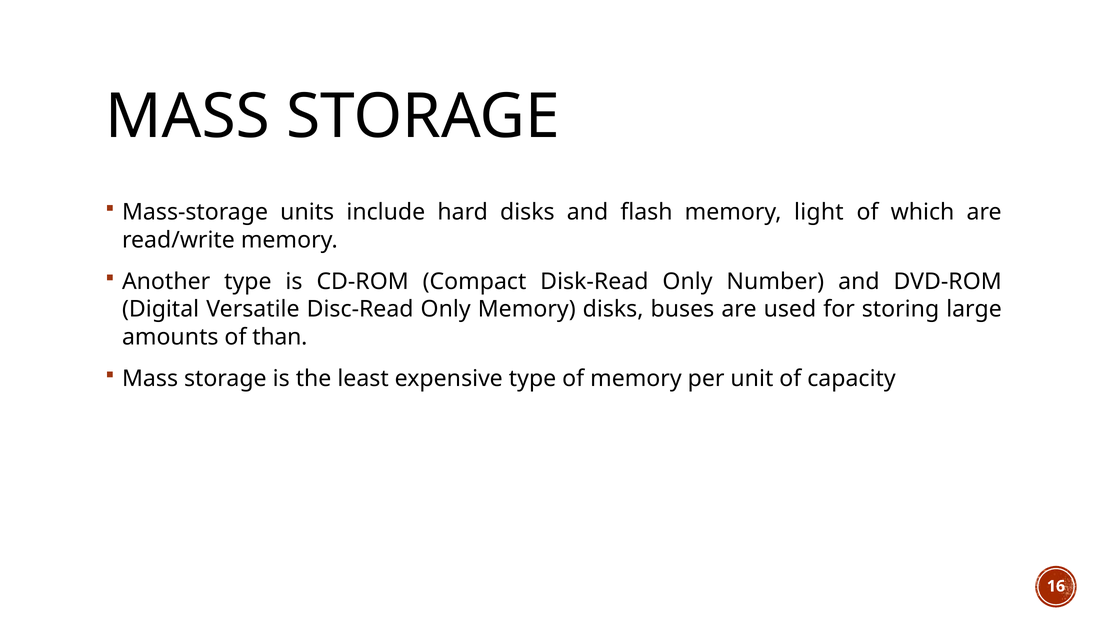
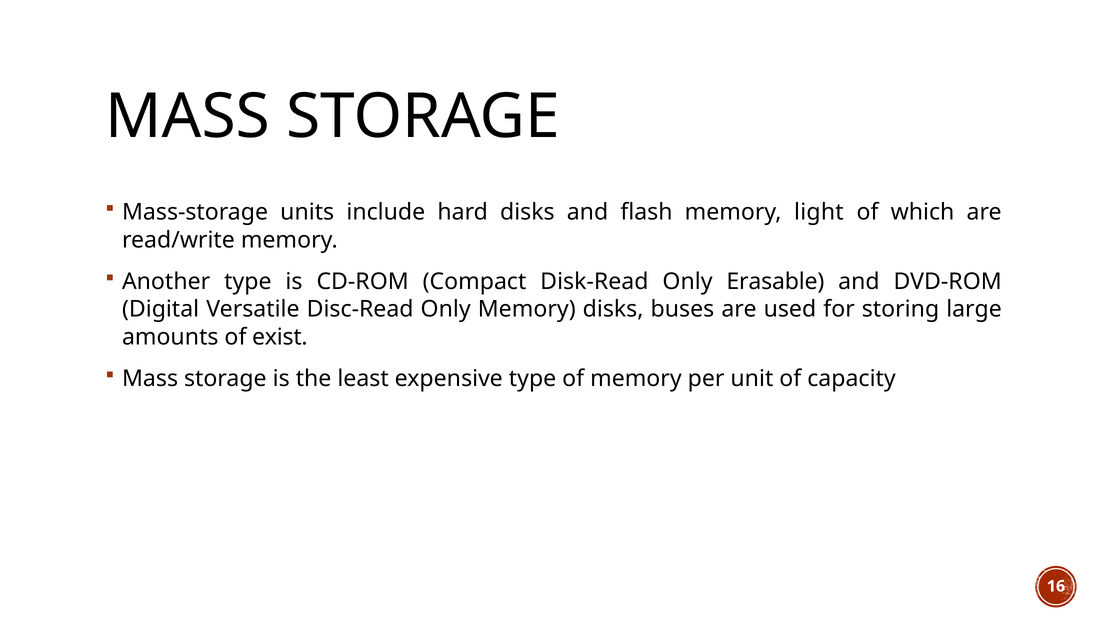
Number: Number -> Erasable (775, 281)
than: than -> exist (280, 337)
